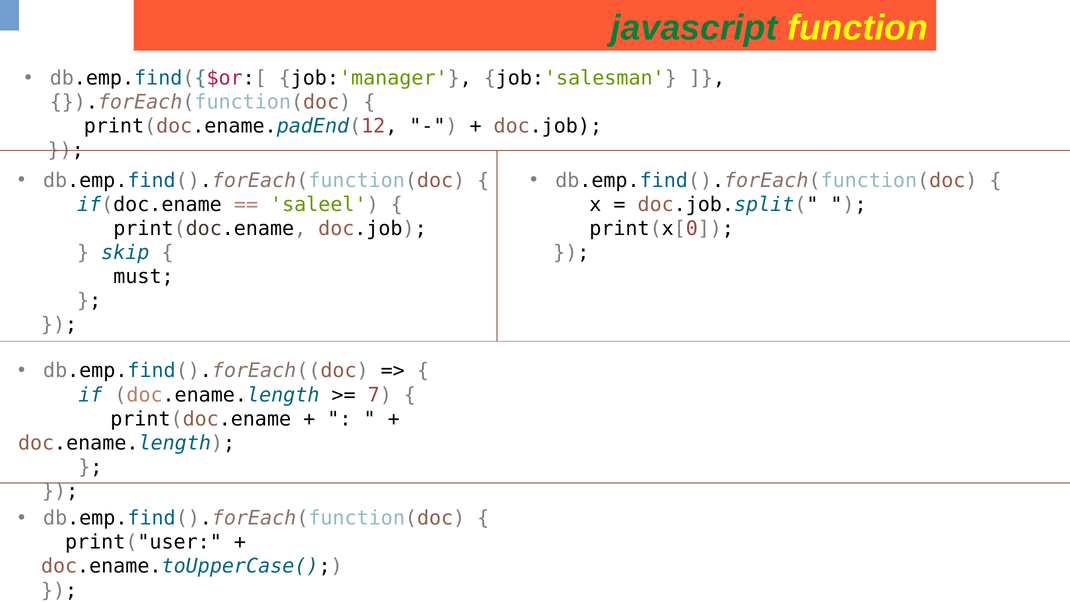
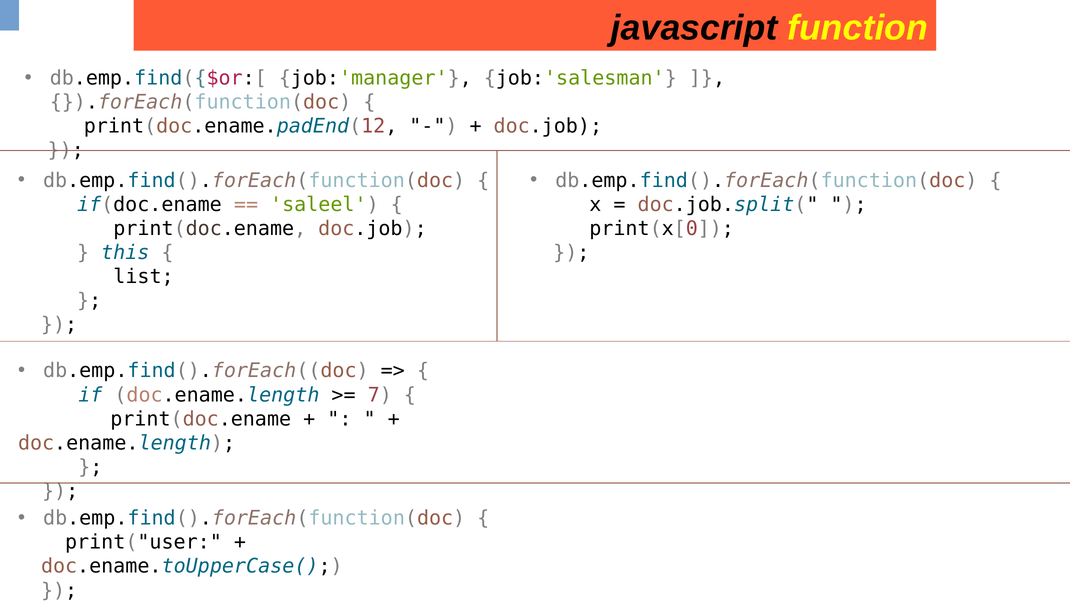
javascript colour: green -> black (694, 28)
skip: skip -> this (125, 253)
must: must -> list (143, 277)
